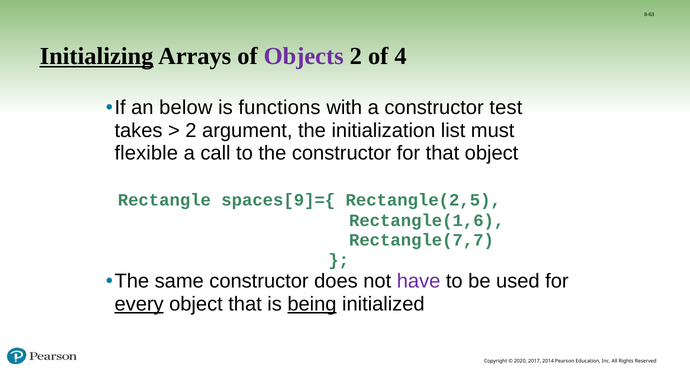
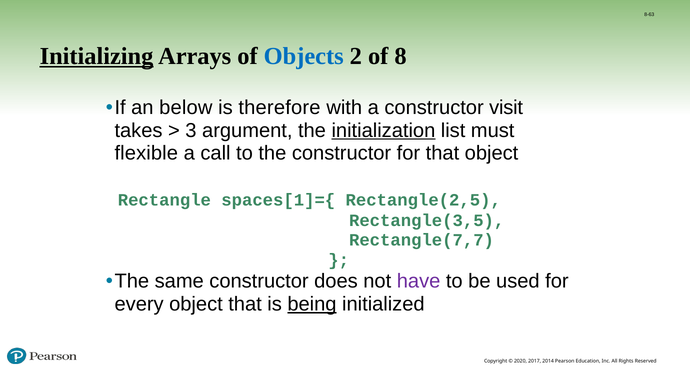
Objects colour: purple -> blue (304, 56)
4: 4 -> 8 (400, 56)
functions: functions -> therefore (279, 107)
test: test -> visit (506, 107)
2: 2 -> 3 (191, 130)
initialization underline: none -> present (383, 130)
spaces[9]={: spaces[9]={ -> spaces[1]={ (278, 200)
Rectangle(1,6: Rectangle(1,6 -> Rectangle(3,5 (427, 221)
every underline: present -> none (139, 304)
